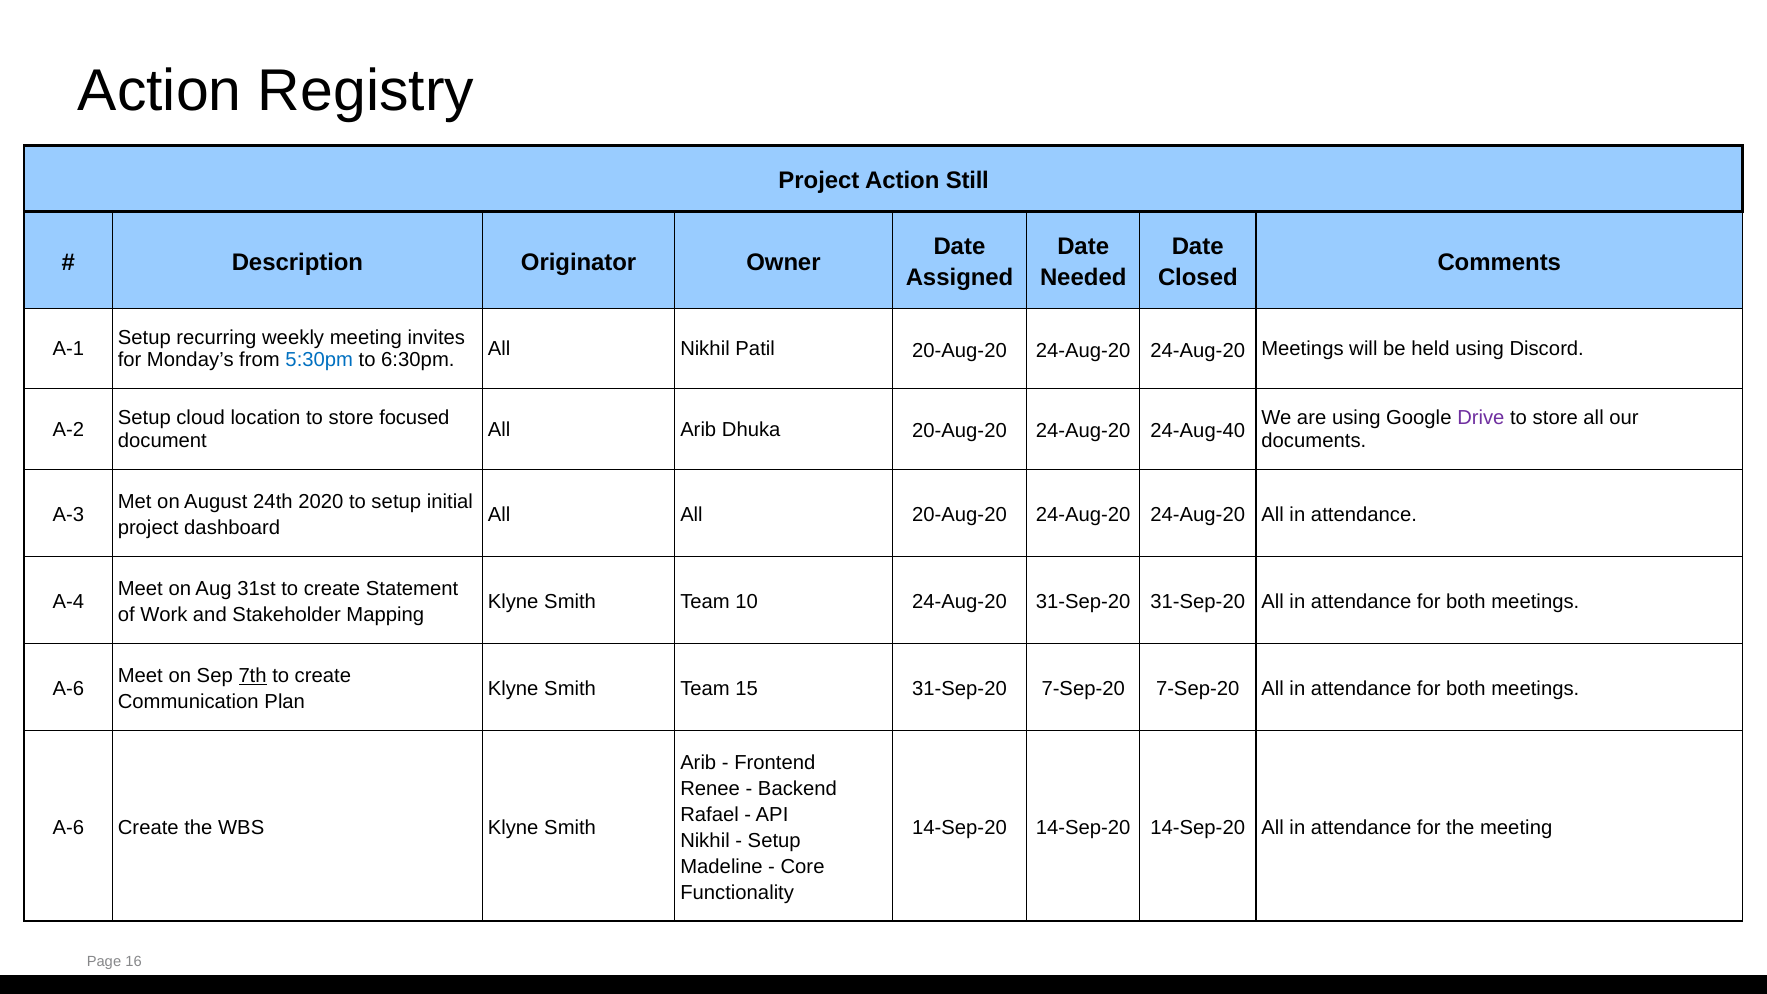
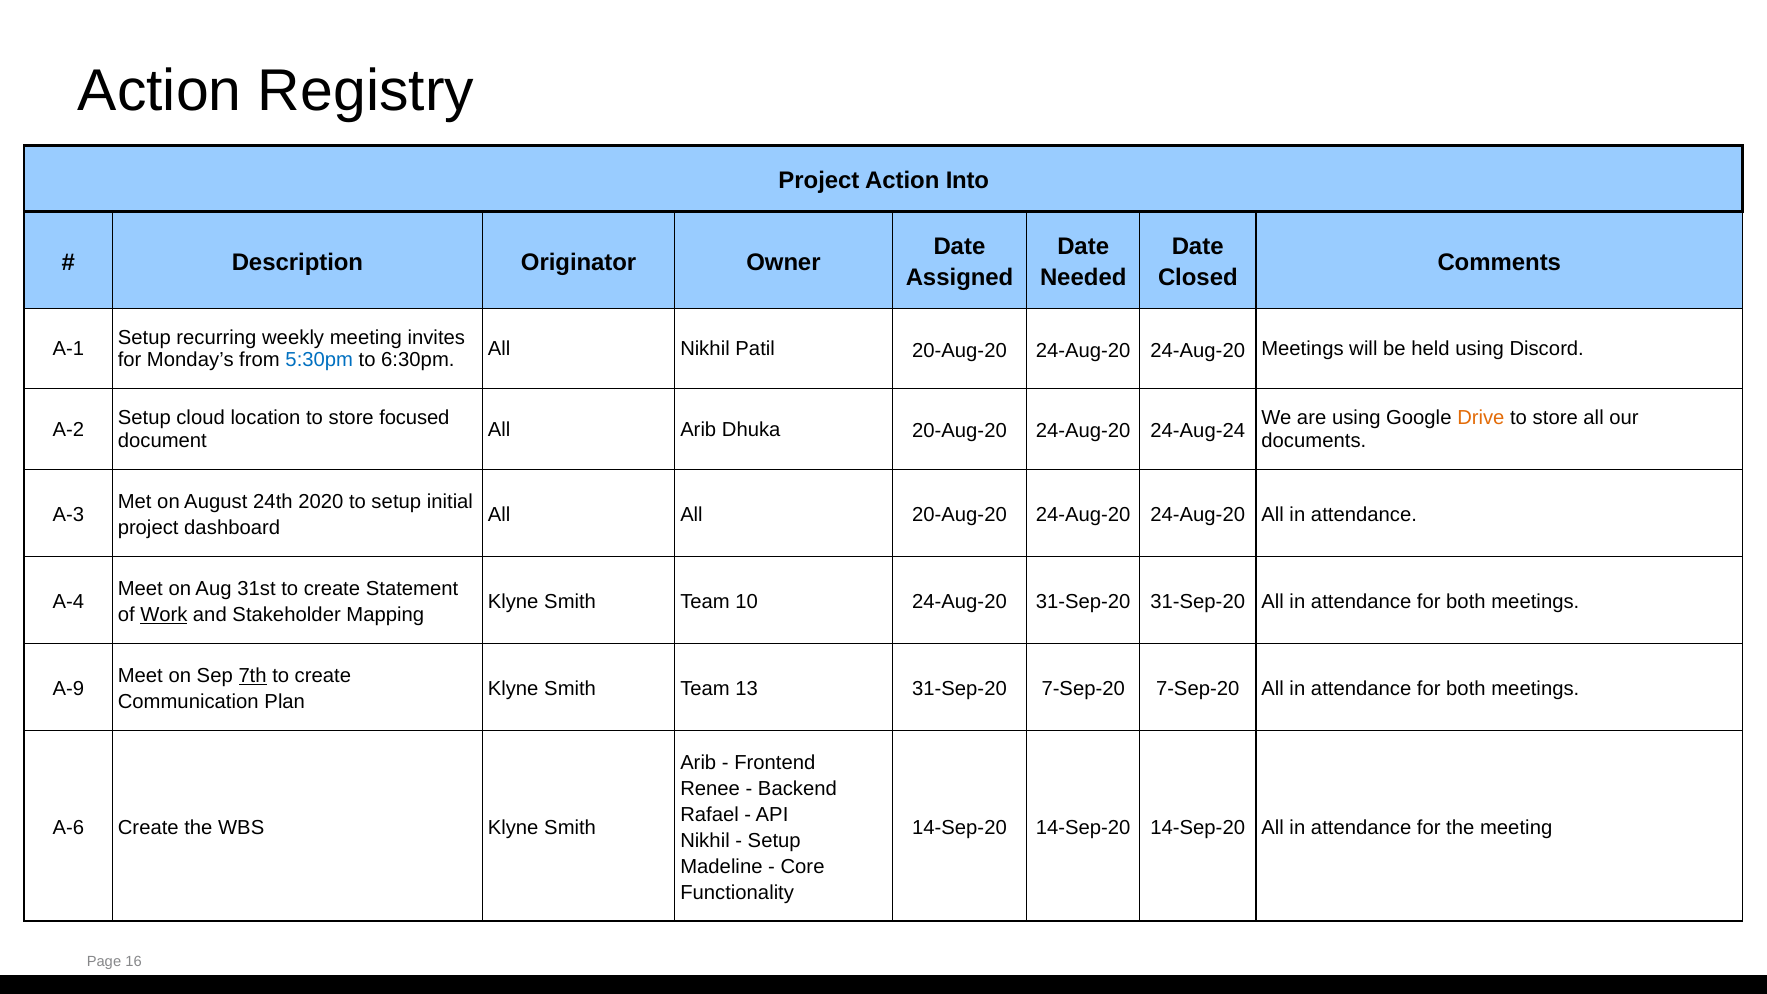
Still: Still -> Into (967, 181)
Drive colour: purple -> orange (1481, 418)
24-Aug-40: 24-Aug-40 -> 24-Aug-24 (1198, 431)
Work underline: none -> present (164, 615)
A-6: A-6 -> A-9 (68, 689)
15: 15 -> 13 (747, 689)
